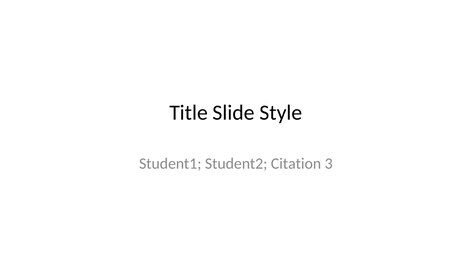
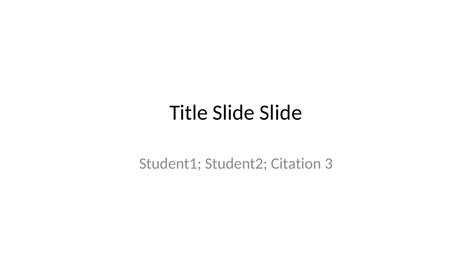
Slide Style: Style -> Slide (281, 112)
